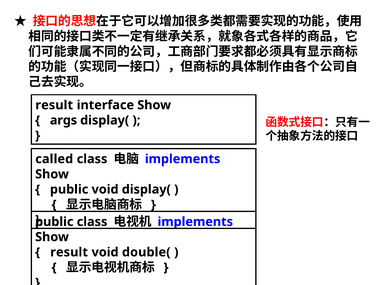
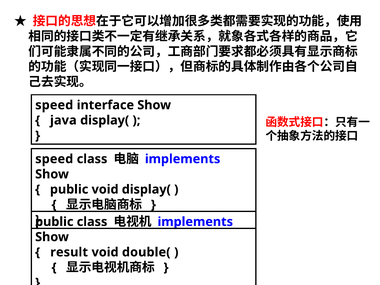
result: result -> speed (54, 105)
args: args -> java (63, 120)
called: called -> speed (54, 159)
